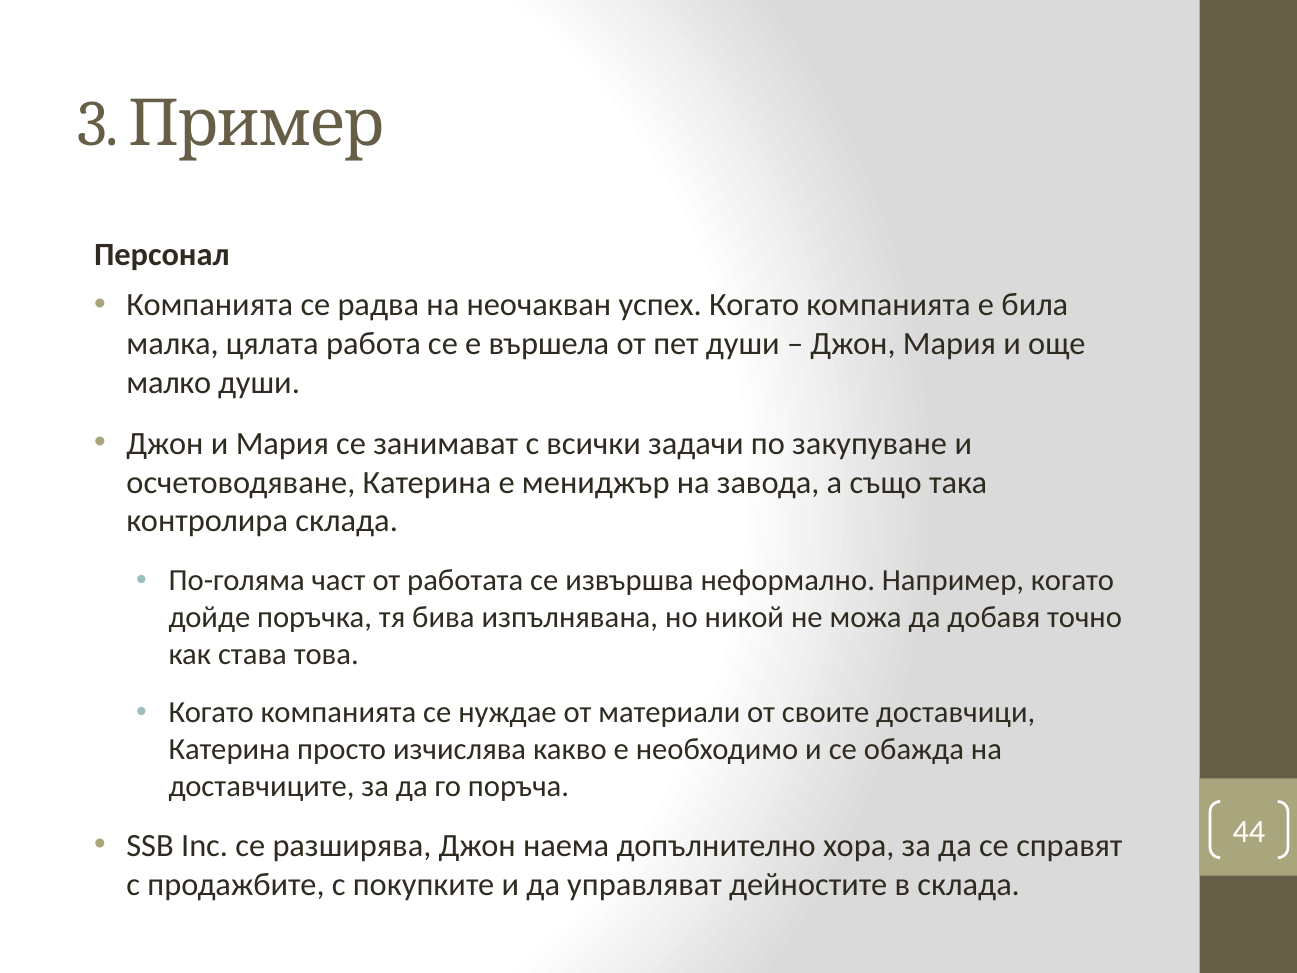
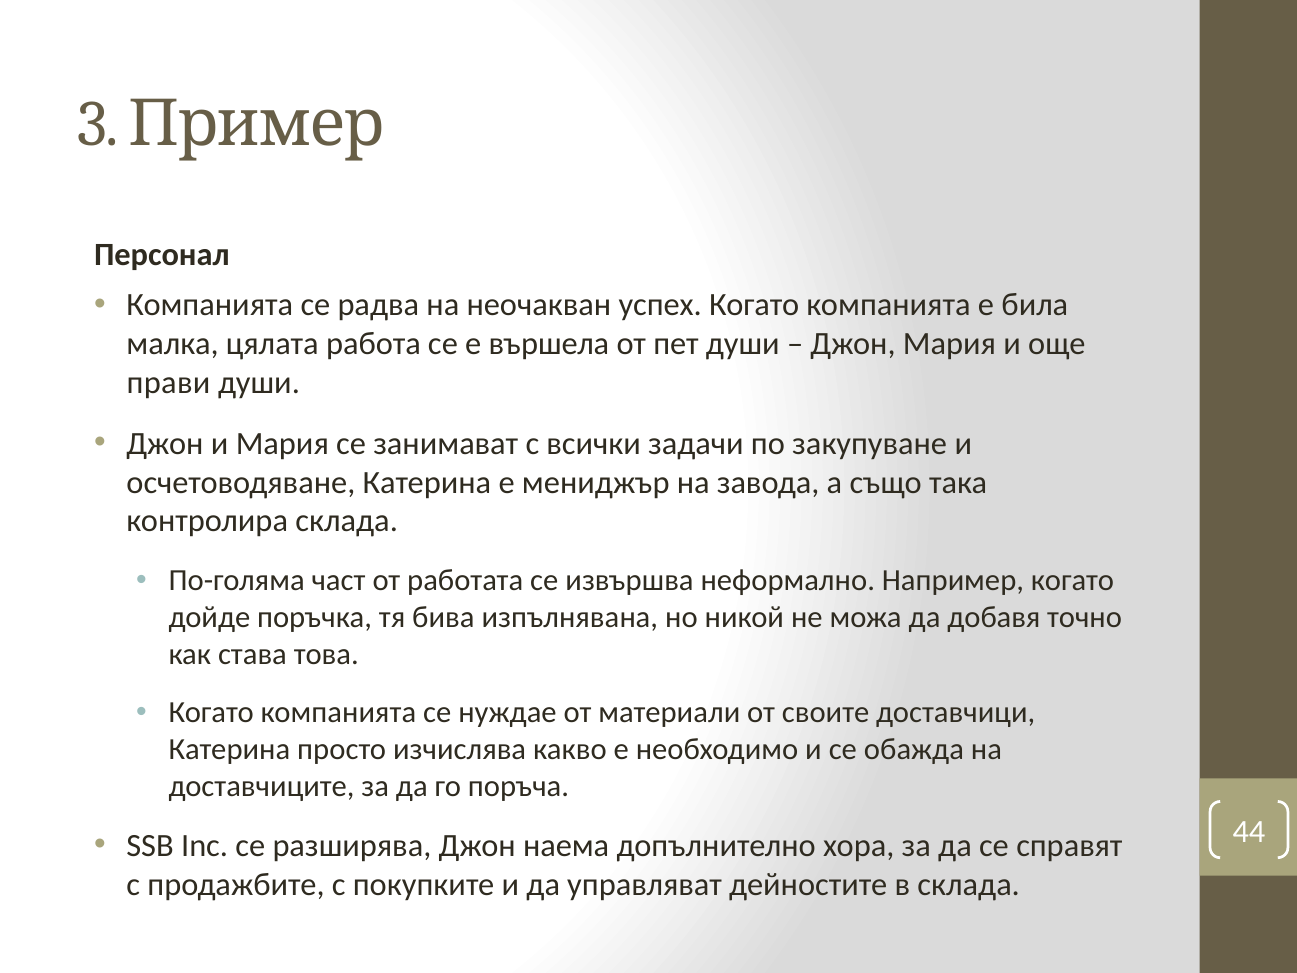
малко: малко -> прави (169, 383)
